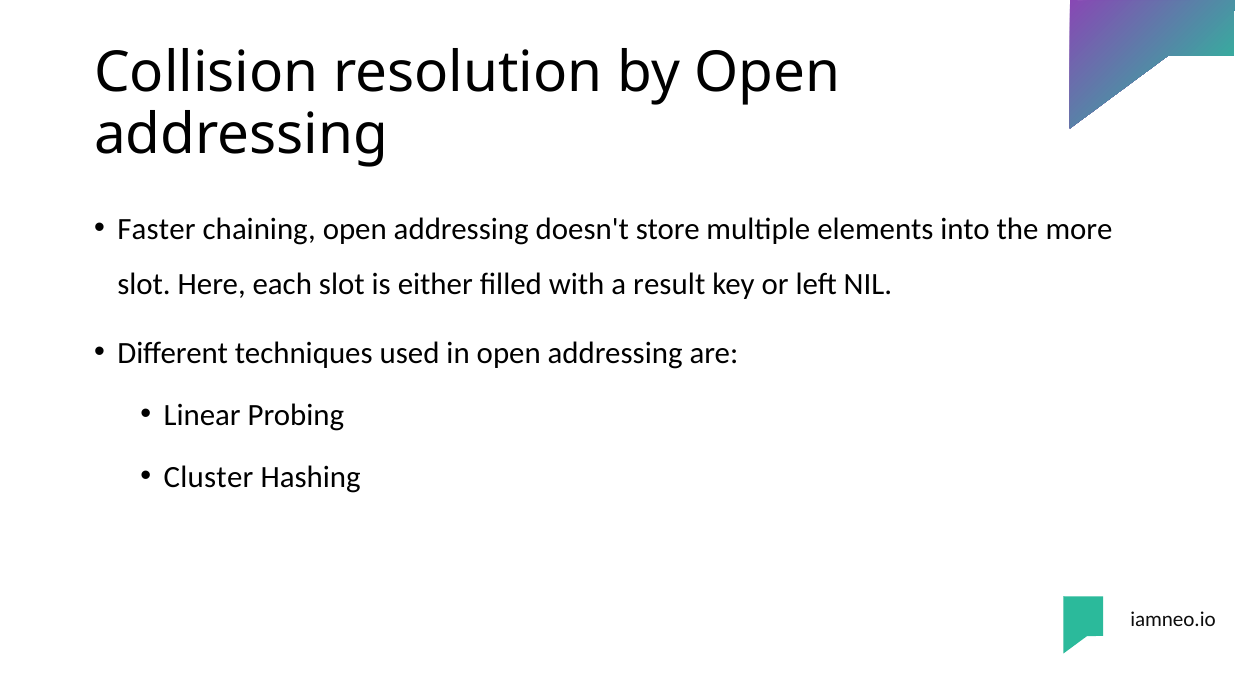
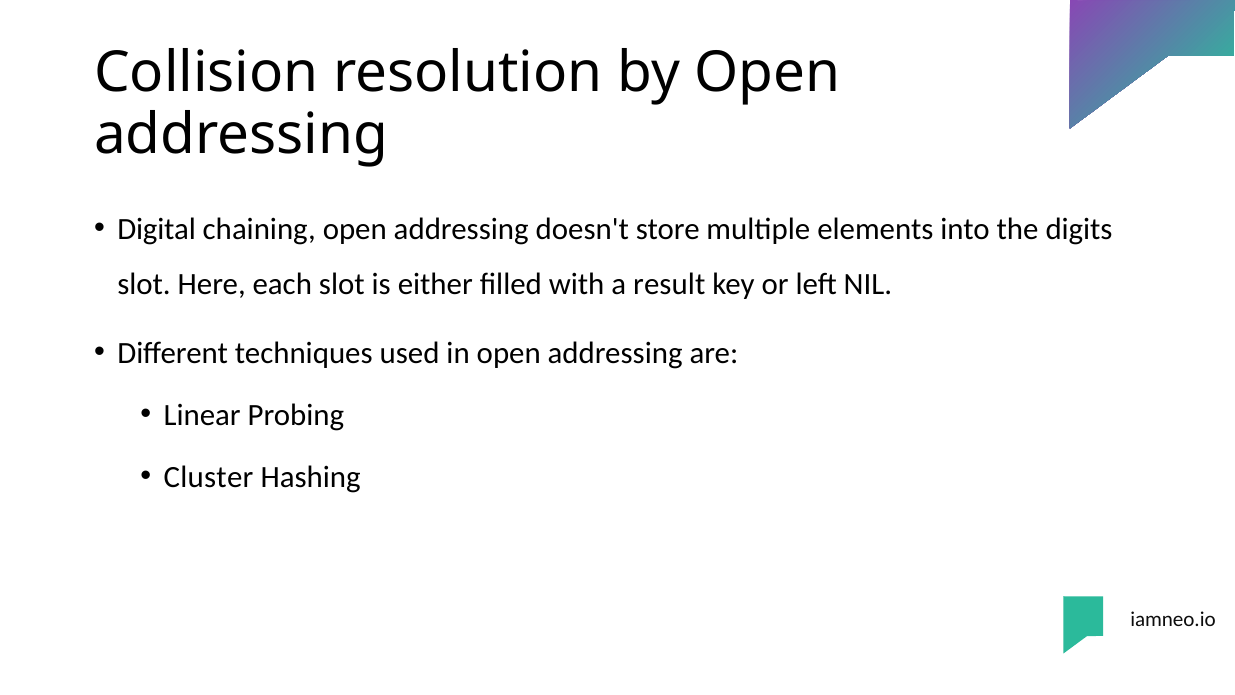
Faster: Faster -> Digital (157, 229)
more: more -> digits (1079, 229)
